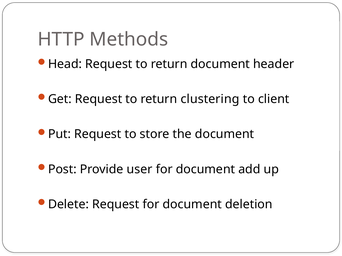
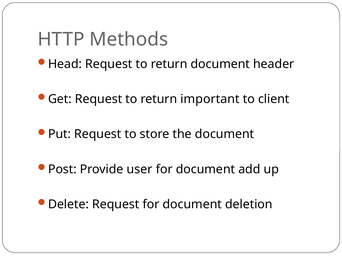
clustering: clustering -> important (210, 99)
